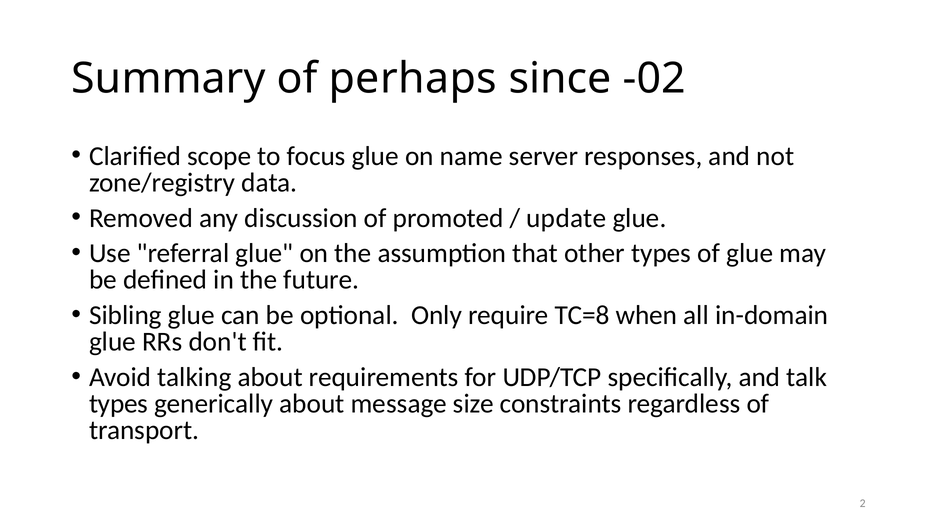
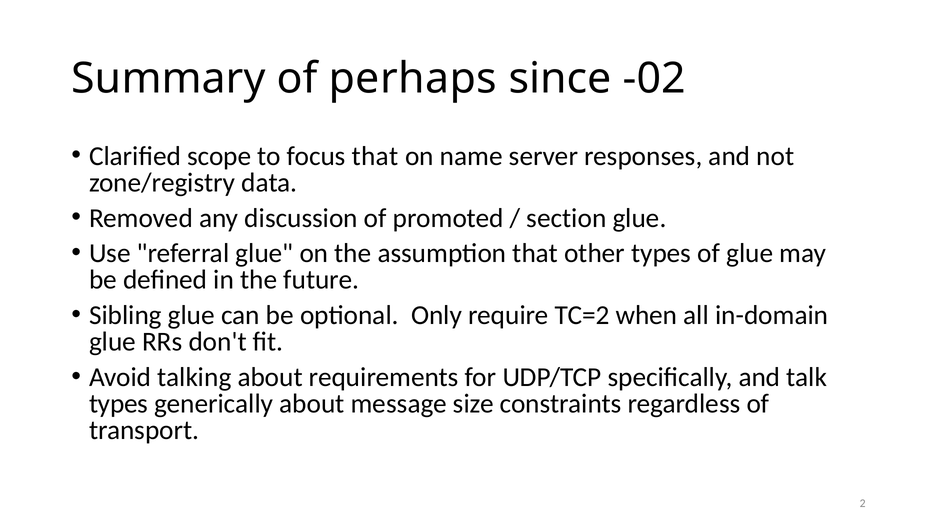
focus glue: glue -> that (375, 156)
update: update -> section (566, 218)
TC=8: TC=8 -> TC=2 (582, 315)
